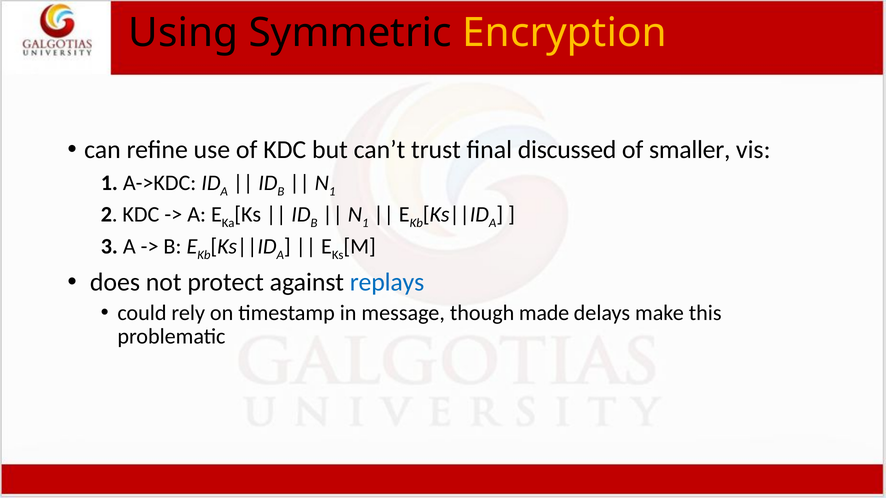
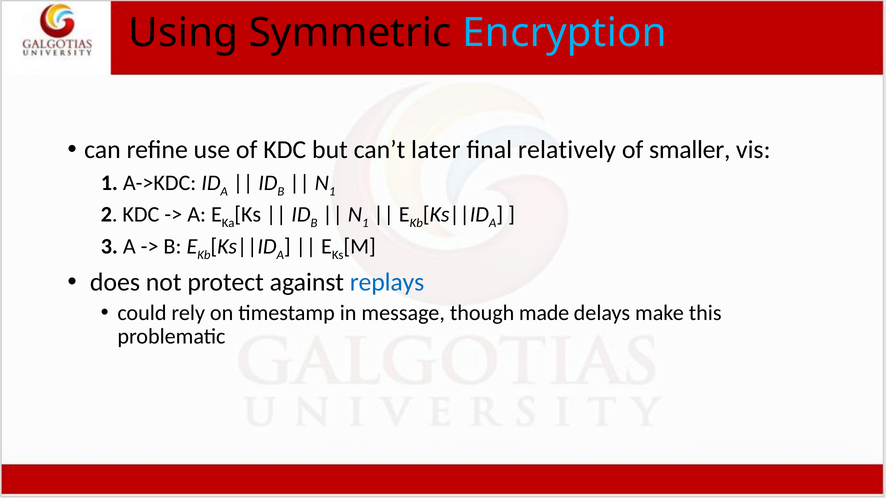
Encryption colour: yellow -> light blue (565, 33)
trust: trust -> later (436, 150)
discussed: discussed -> relatively (567, 150)
